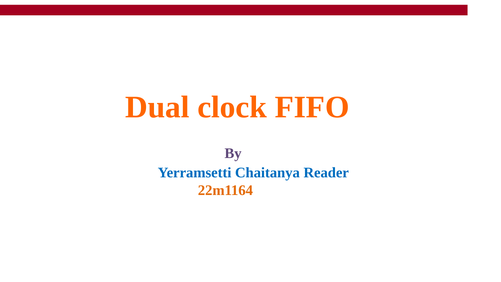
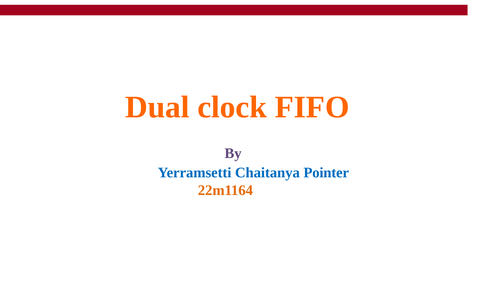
Reader: Reader -> Pointer (326, 173)
